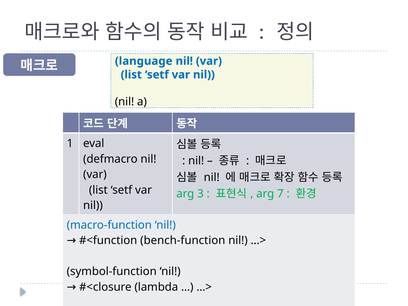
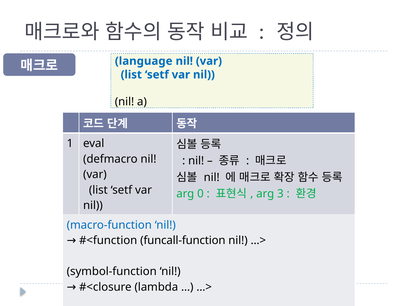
3: 3 -> 0 (200, 194)
7: 7 -> 3 (280, 194)
bench-function: bench-function -> funcall-function (183, 241)
